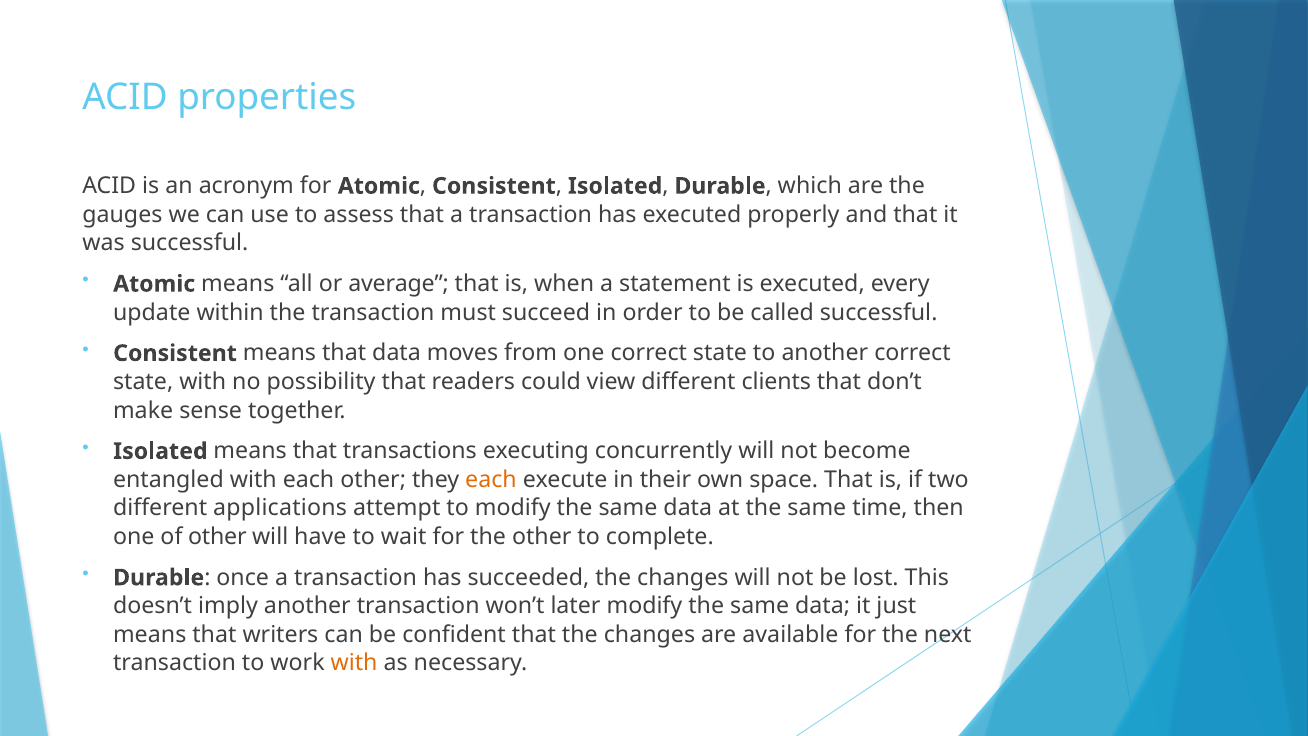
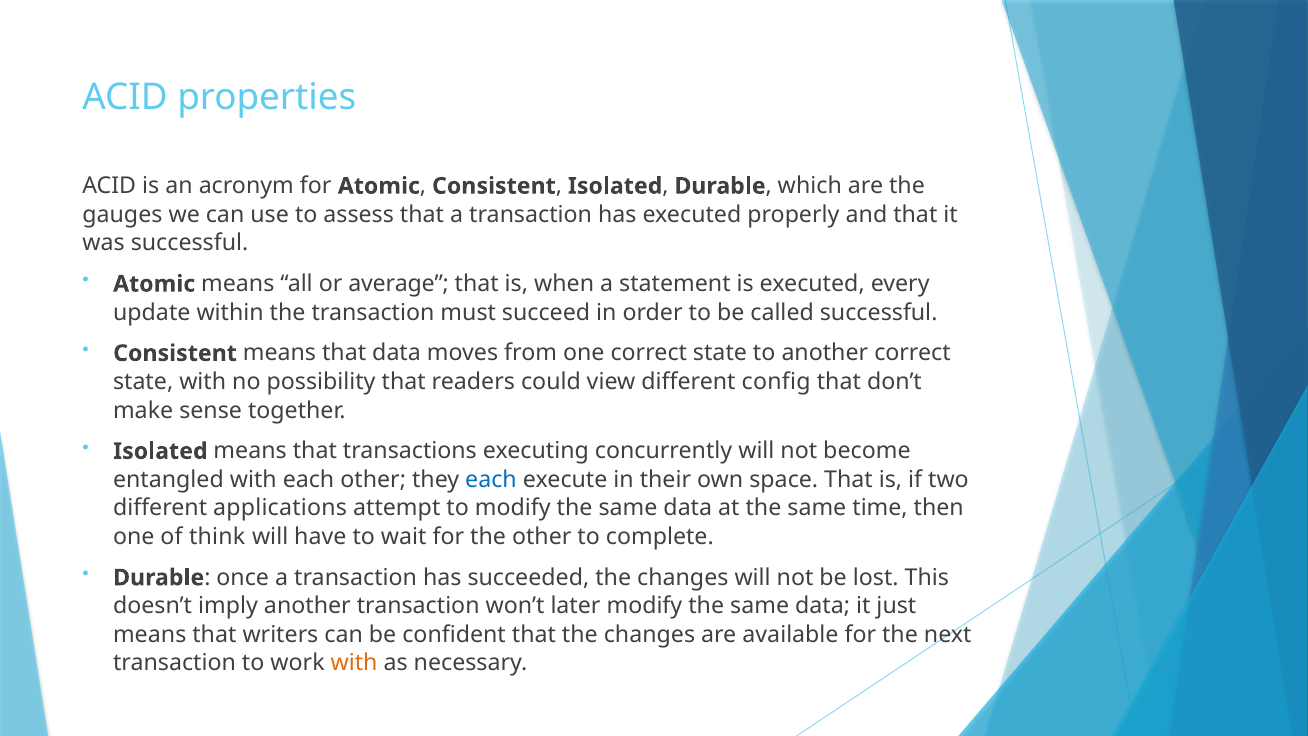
clients: clients -> config (776, 382)
each colour: orange -> blue (491, 480)
of other: other -> think (217, 537)
